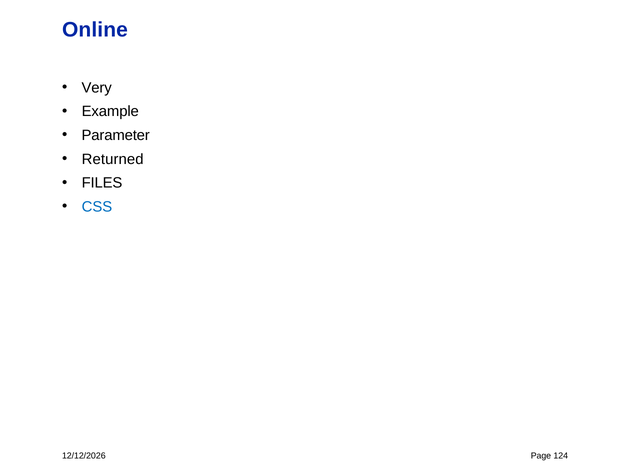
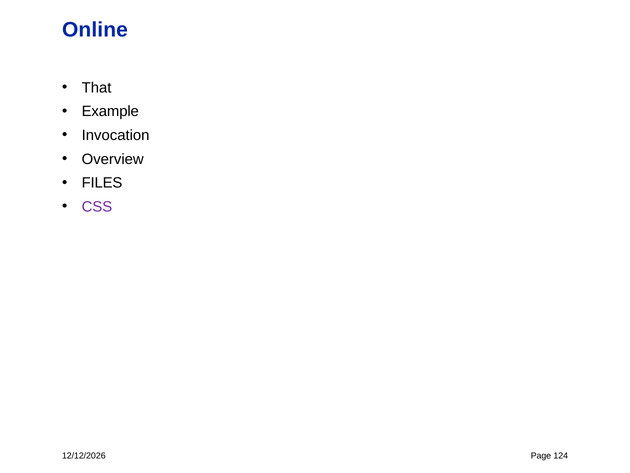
Very: Very -> That (97, 88)
Parameter: Parameter -> Invocation (116, 135)
Returned: Returned -> Overview (113, 159)
CSS colour: blue -> purple (97, 207)
